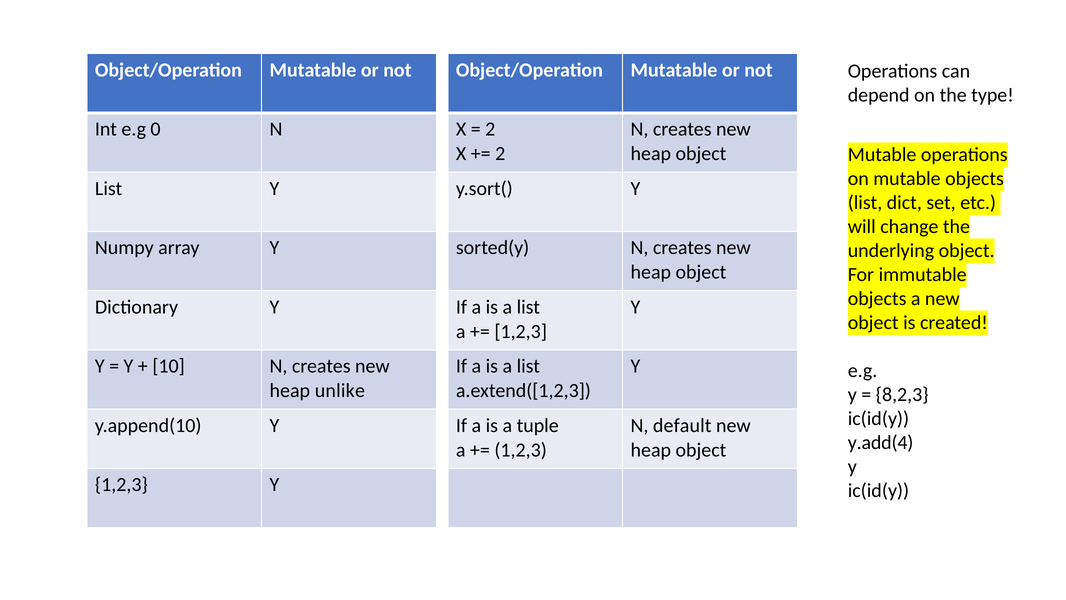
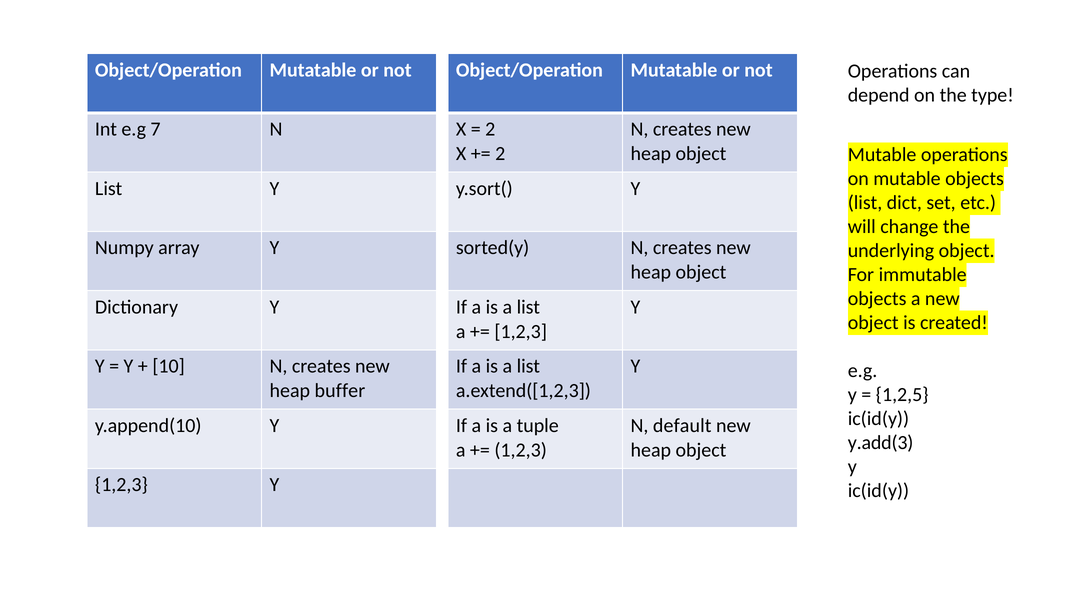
0: 0 -> 7 (156, 129)
unlike: unlike -> buffer (340, 391)
8,2,3: 8,2,3 -> 1,2,5 (902, 395)
y.add(4: y.add(4 -> y.add(3 (881, 443)
